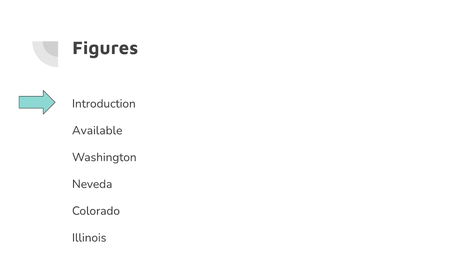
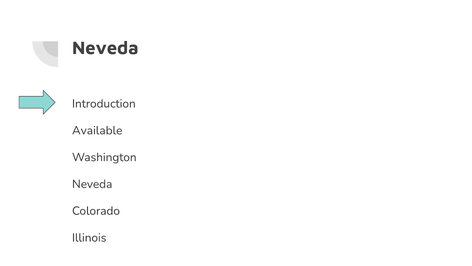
Figures: Figures -> Neveda (105, 48)
